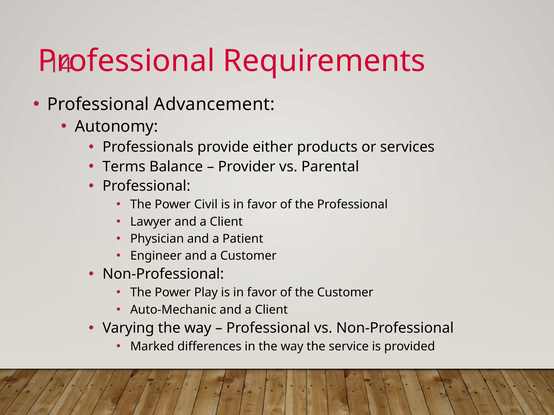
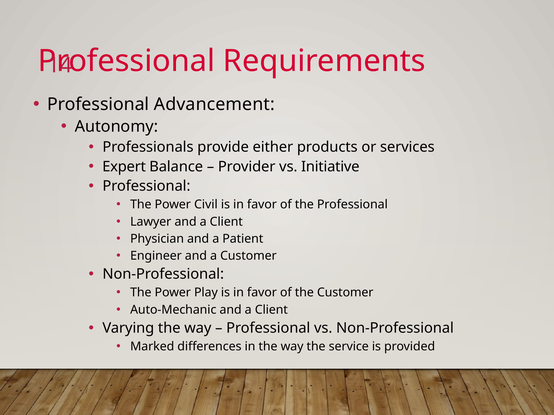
Terms: Terms -> Expert (124, 167)
Parental: Parental -> Initiative (330, 167)
